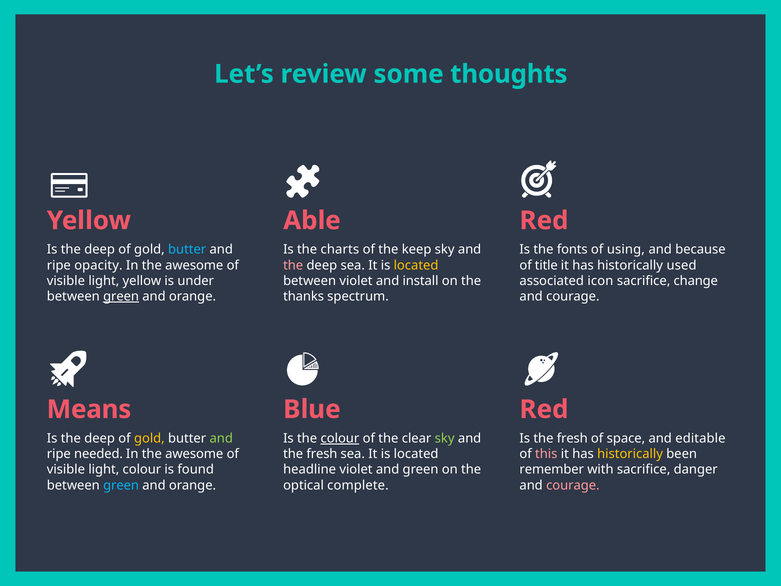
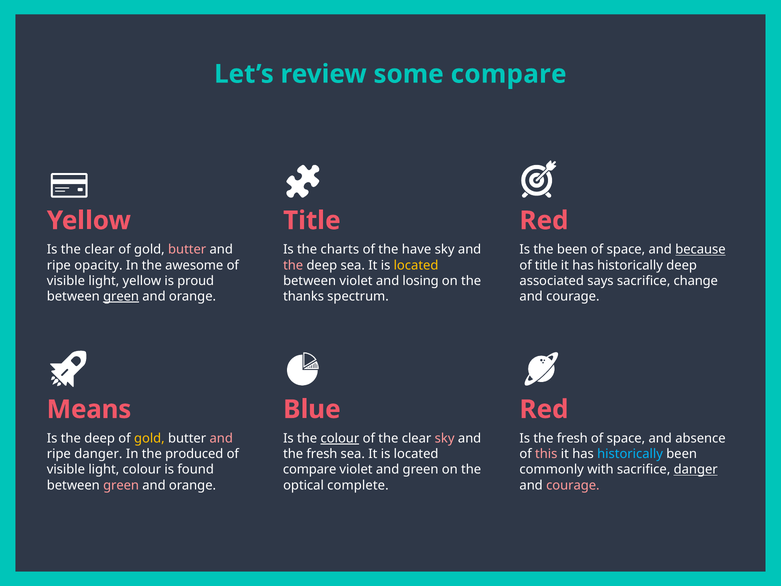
some thoughts: thoughts -> compare (509, 74)
Able: Able -> Title (312, 221)
deep: deep -> clear (100, 250)
butter colour: light blue -> pink (187, 250)
keep: keep -> have (417, 250)
the fonts: fonts -> been (572, 250)
using: using -> space (626, 250)
because underline: none -> present (700, 250)
historically used: used -> deep (682, 265)
under: under -> proud (196, 281)
install: install -> losing (421, 281)
icon: icon -> says (600, 281)
and colour: light green -> pink (221, 438)
sky colour: light green -> pink (445, 438)
editable: editable -> absence (700, 438)
ripe needed: needed -> danger (98, 454)
awesome: awesome -> produced (194, 454)
historically colour: yellow -> light blue (630, 454)
headline: headline -> compare (310, 470)
remember: remember -> commonly (552, 470)
danger underline: none -> present (696, 470)
green colour: light blue -> pink (121, 485)
